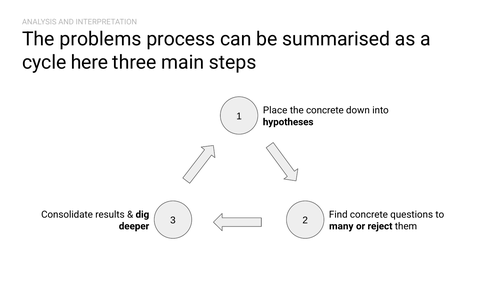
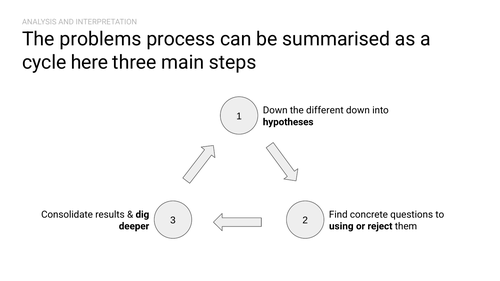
Place: Place -> Down (275, 110)
the concrete: concrete -> different (325, 110)
many: many -> using (341, 226)
